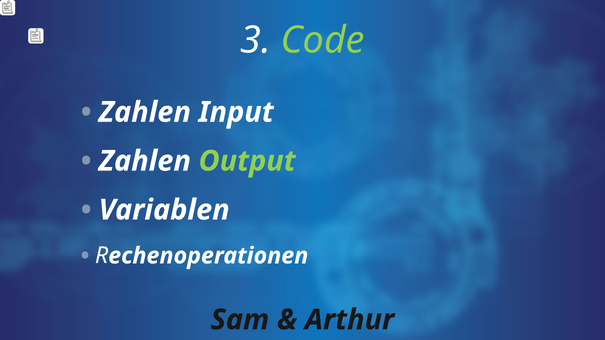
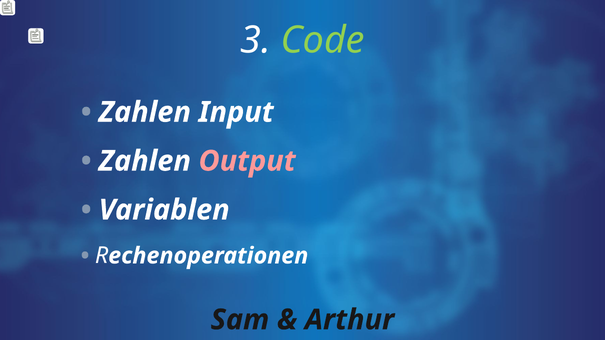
Output colour: light green -> pink (247, 161)
